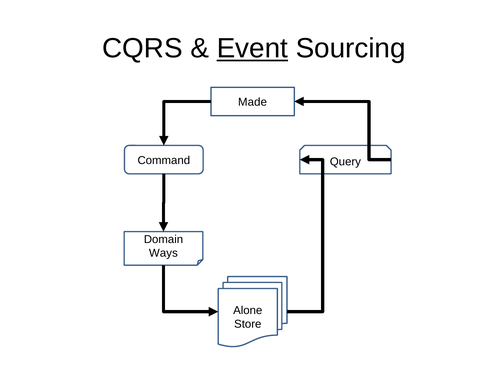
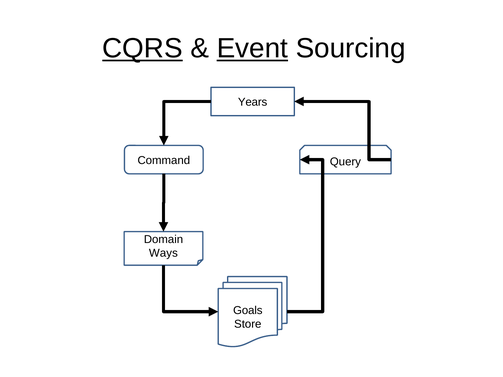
CQRS underline: none -> present (142, 48)
Made: Made -> Years (253, 102)
Alone: Alone -> Goals (248, 310)
